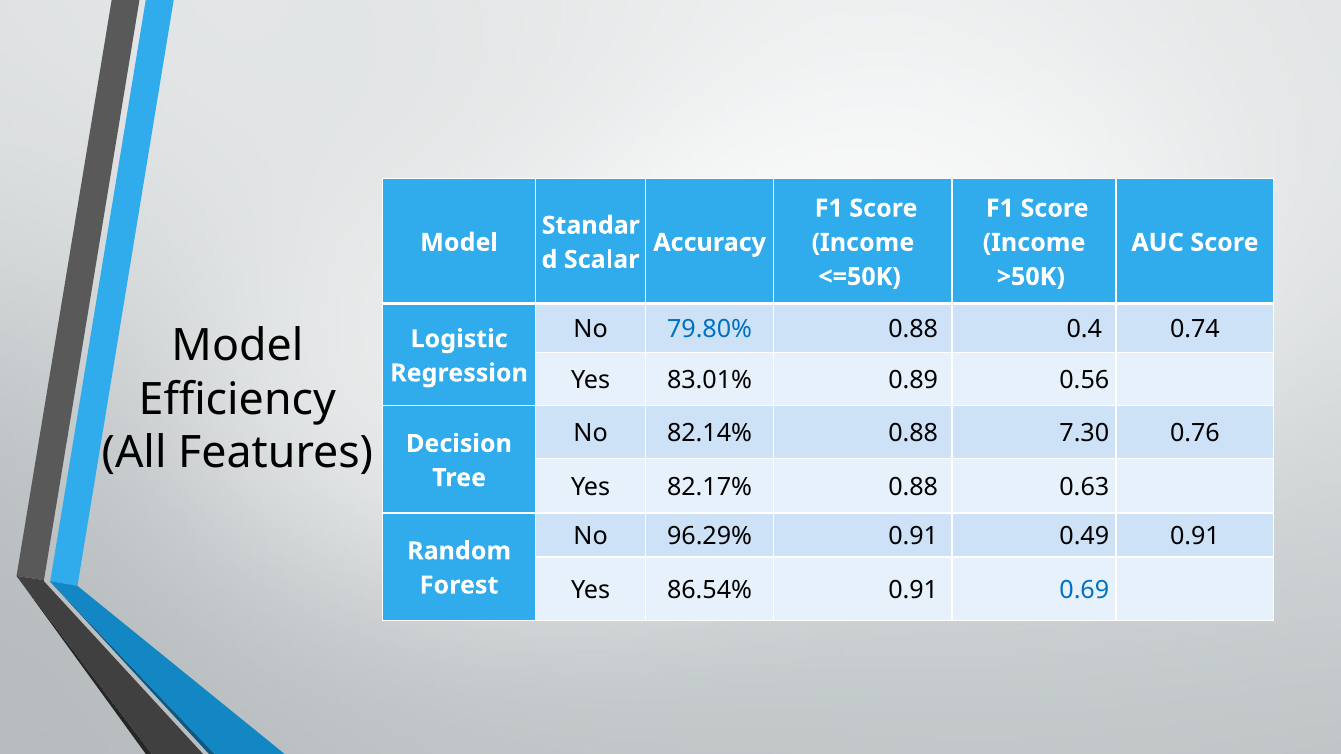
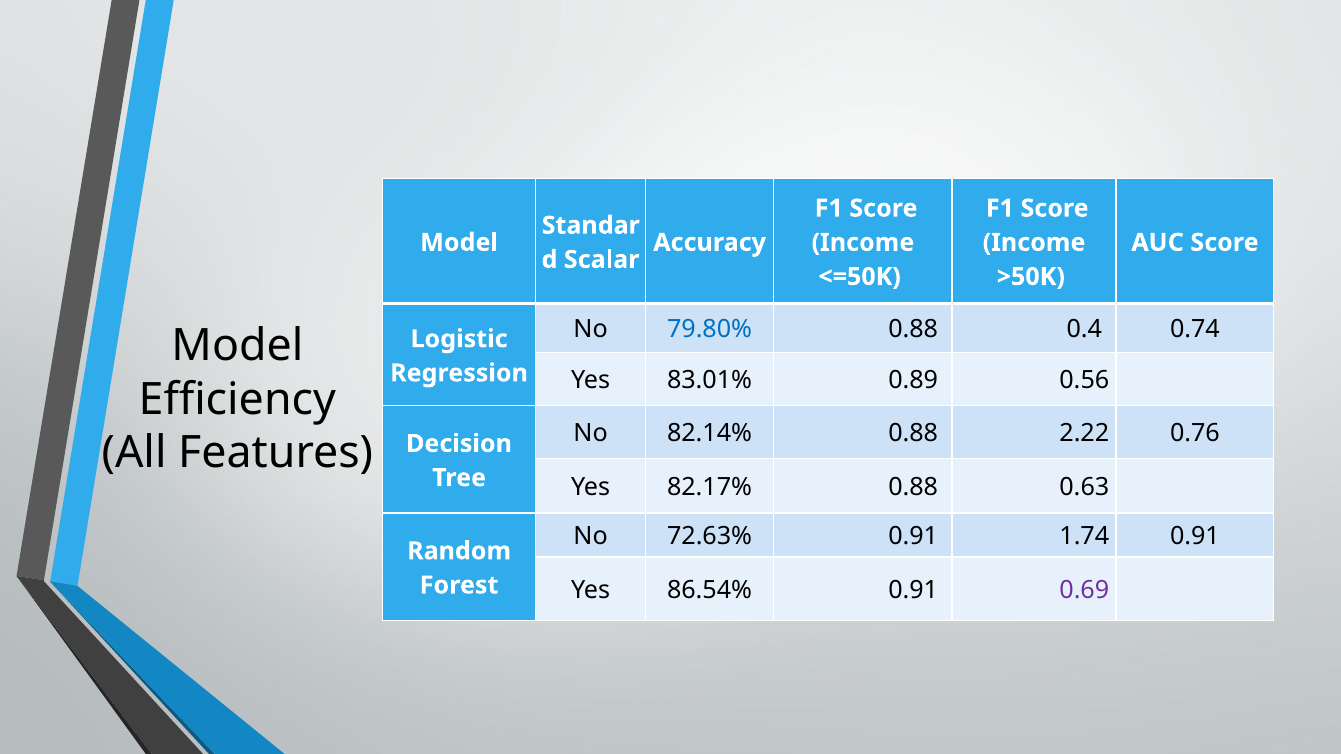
7.30: 7.30 -> 2.22 (1084, 434)
96.29%: 96.29% -> 72.63% (710, 537)
0.49: 0.49 -> 1.74 (1084, 537)
0.69 colour: blue -> purple (1084, 590)
